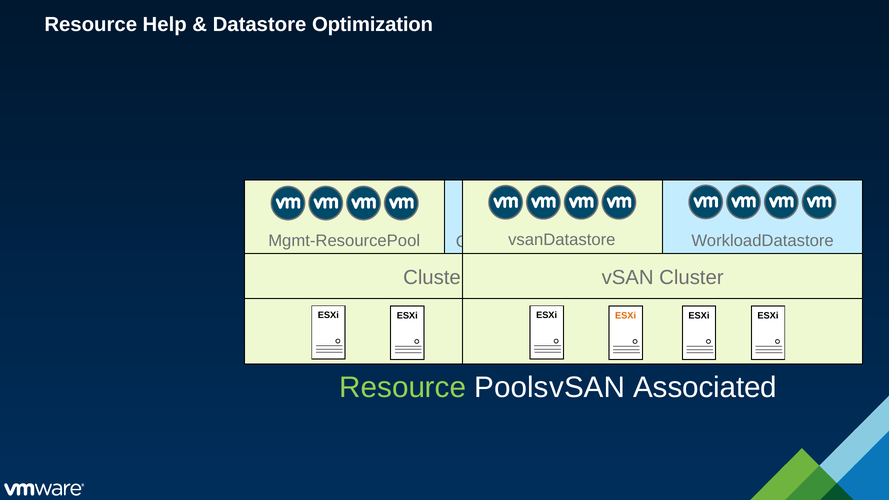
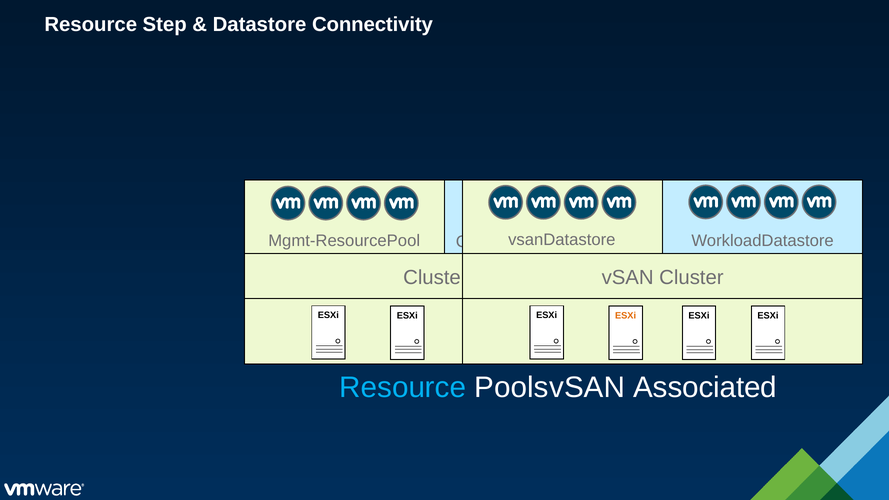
Help: Help -> Step (165, 24)
Optimization: Optimization -> Connectivity (372, 24)
Resource colour: light green -> light blue (403, 388)
